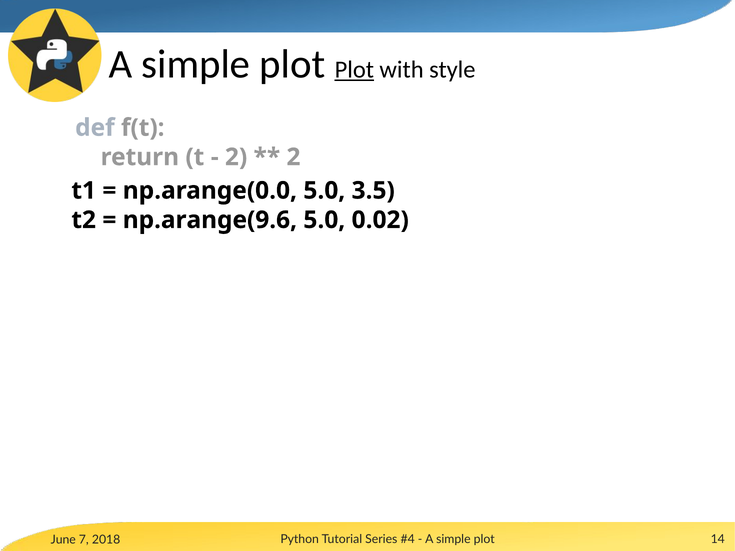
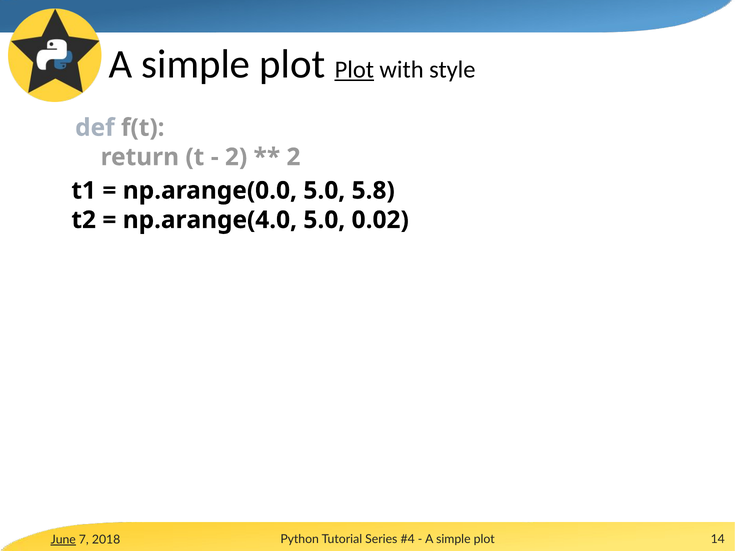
3.5: 3.5 -> 5.8 (373, 191)
np.arange(9.6: np.arange(9.6 -> np.arange(4.0 (210, 220)
June underline: none -> present (63, 540)
